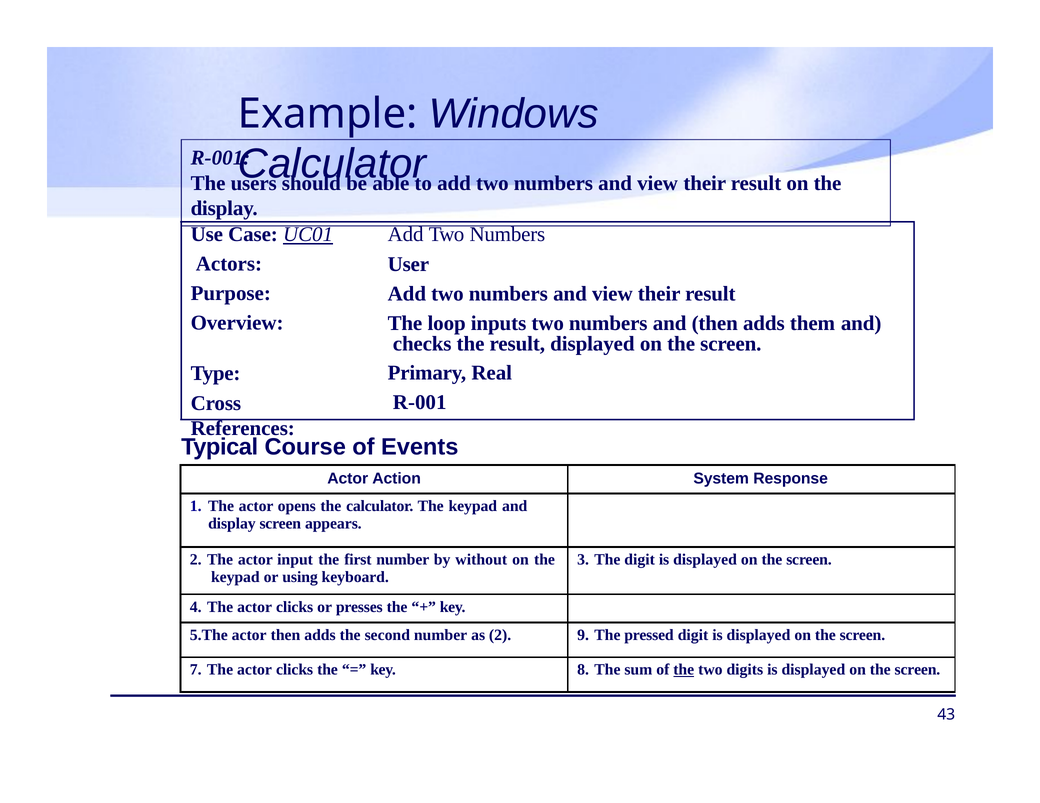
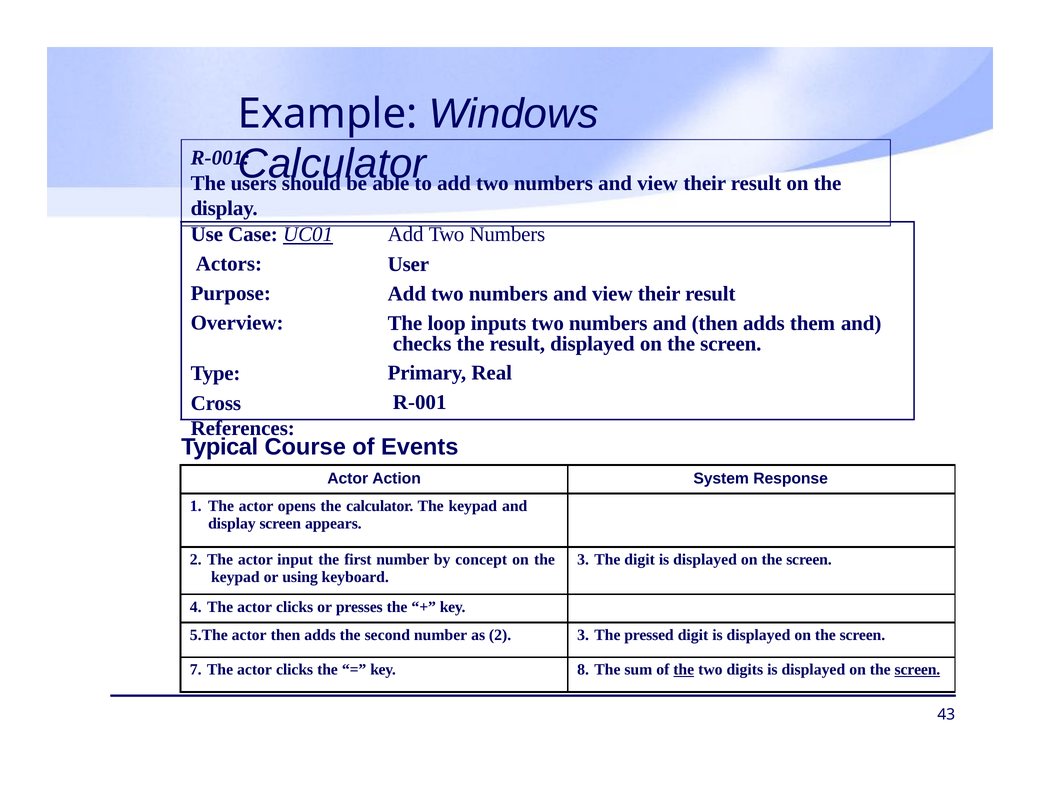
without: without -> concept (481, 560)
2 9: 9 -> 3 (583, 636)
screen underline: none -> present (917, 670)
